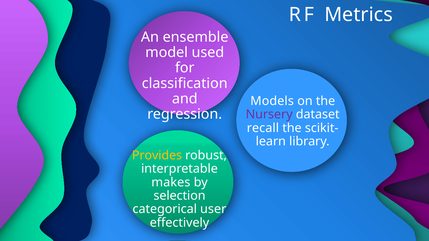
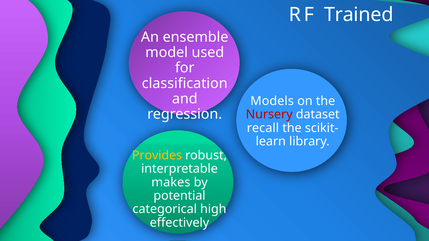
Metrics: Metrics -> Trained (359, 15)
Nursery colour: purple -> red (269, 115)
selection: selection -> potential (180, 196)
user: user -> high (213, 209)
